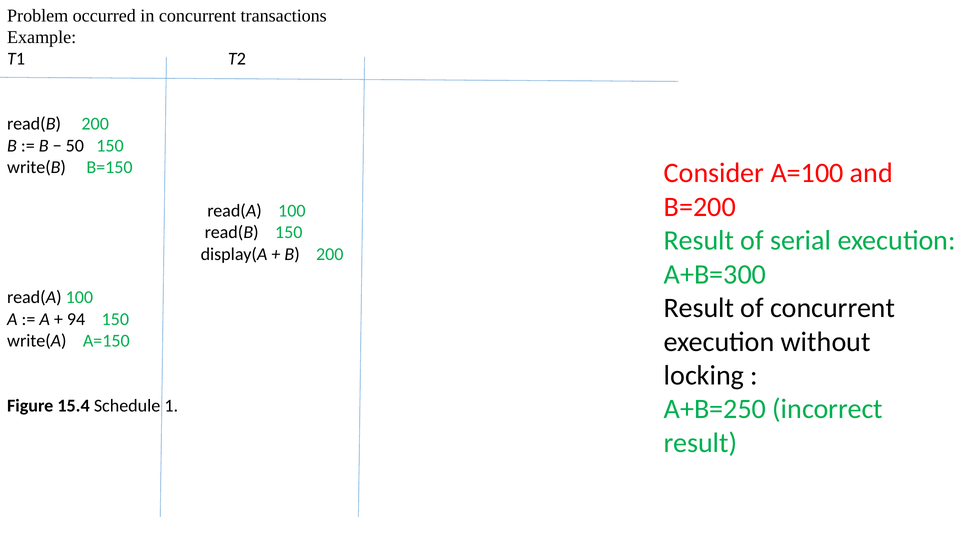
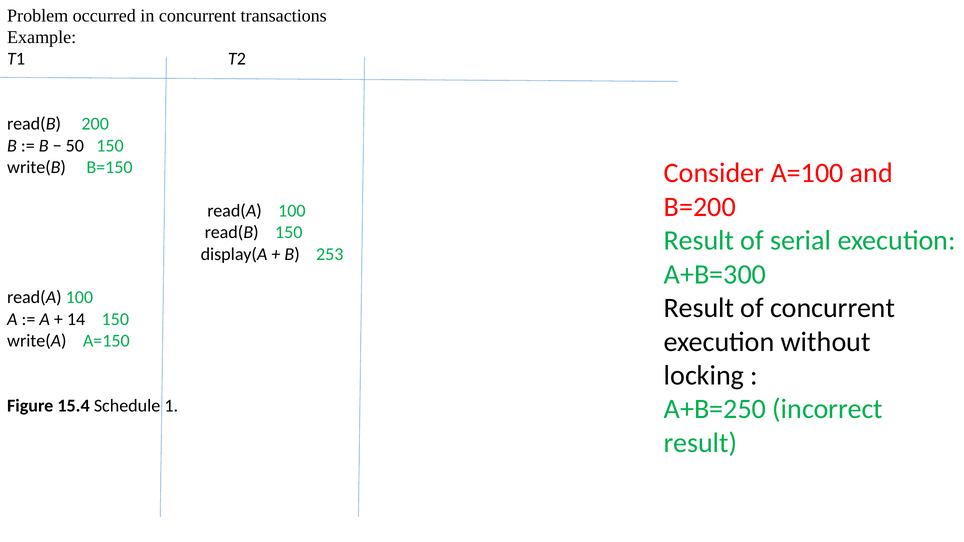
B 200: 200 -> 253 (330, 254)
94: 94 -> 14 (76, 319)
